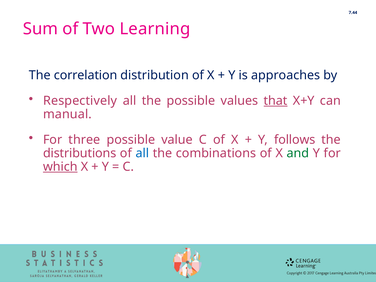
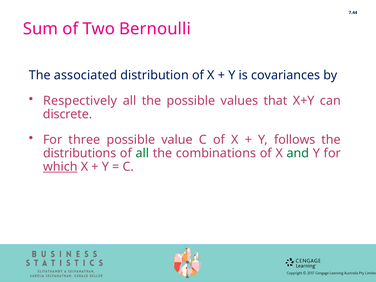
Learning: Learning -> Bernoulli (155, 29)
correlation: correlation -> associated (85, 75)
approaches: approaches -> covariances (286, 75)
that underline: present -> none (276, 101)
manual: manual -> discrete (68, 114)
all colour: blue -> green (142, 153)
